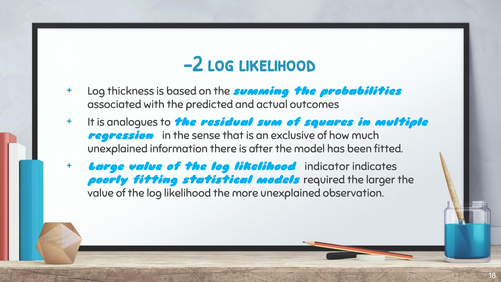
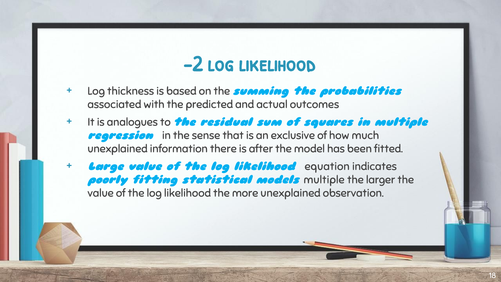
indicator: indicator -> equation (327, 166)
models required: required -> multiple (324, 180)
